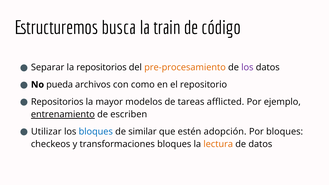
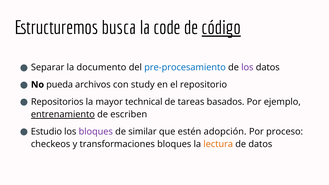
train: train -> code (167, 28)
código underline: none -> present (221, 28)
la repositorios: repositorios -> documento (101, 67)
pre-procesamiento colour: orange -> blue (185, 67)
como: como -> study (143, 85)
modelos: modelos -> technical (144, 102)
afflicted: afflicted -> basados (226, 102)
Utilizar: Utilizar -> Estudio (46, 132)
bloques colour: blue -> purple (96, 132)
Por bloques: bloques -> proceso (285, 132)
